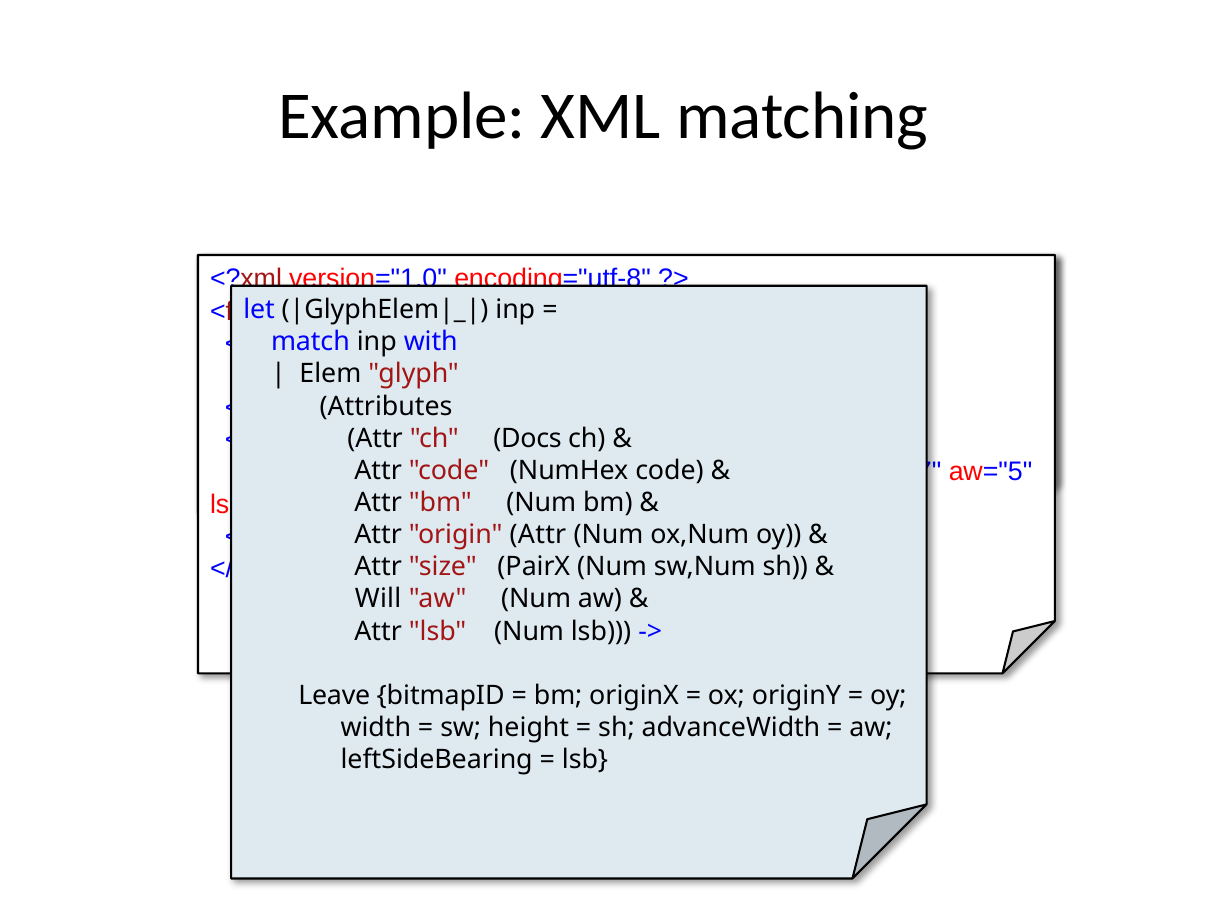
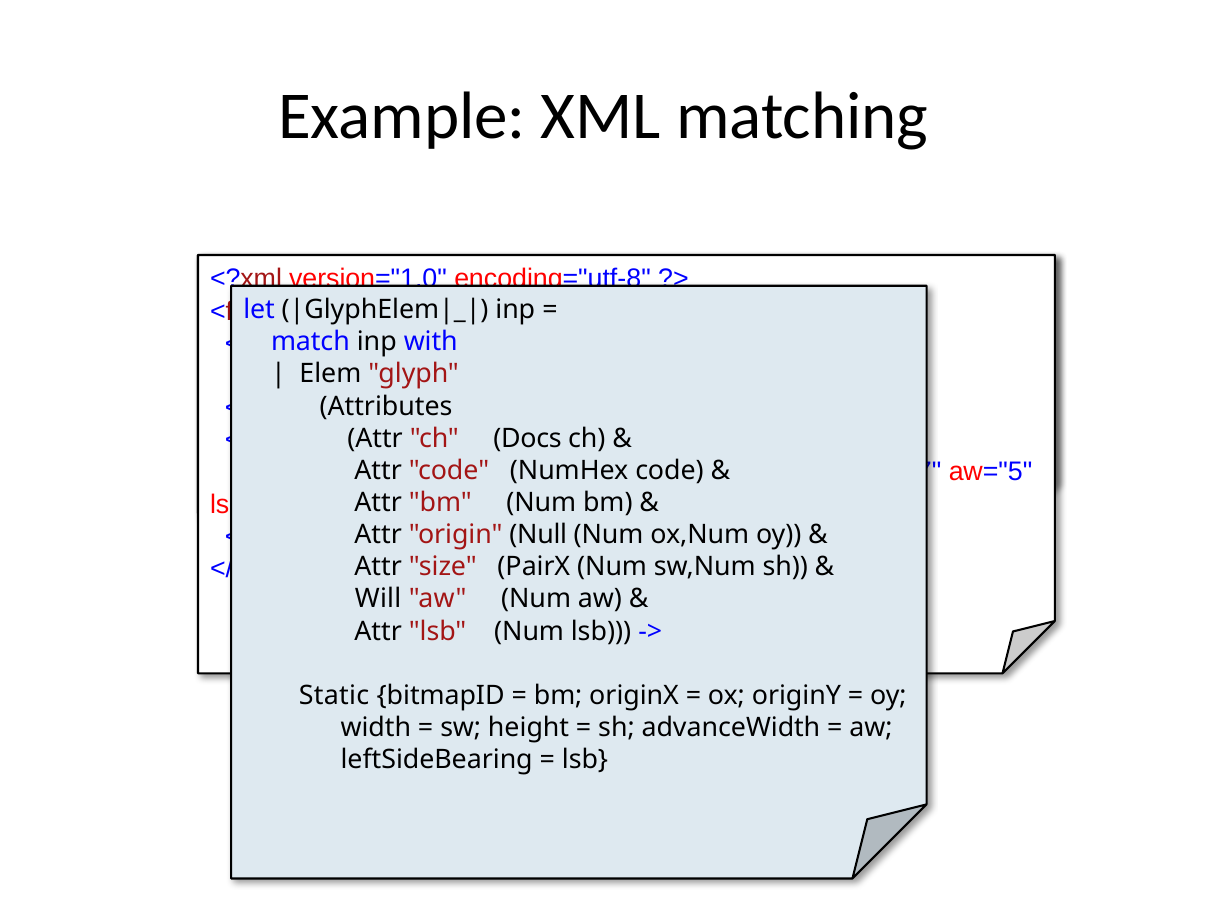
origin Attr: Attr -> Null (538, 535)
Leave: Leave -> Static (334, 696)
